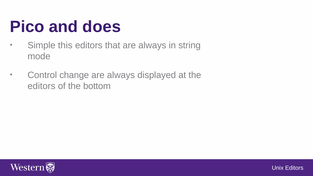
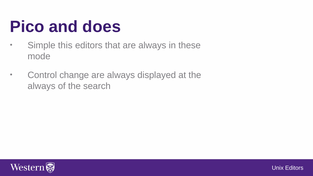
string: string -> these (190, 45)
editors: editors -> always (42, 86)
bottom: bottom -> search (97, 86)
